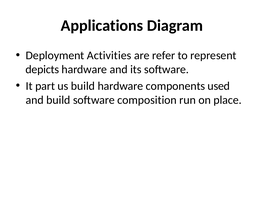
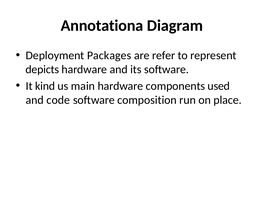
Applications: Applications -> Annotationa (102, 26)
Activities: Activities -> Packages (109, 55)
part: part -> kind (45, 86)
us build: build -> main (83, 86)
and build: build -> code (58, 100)
